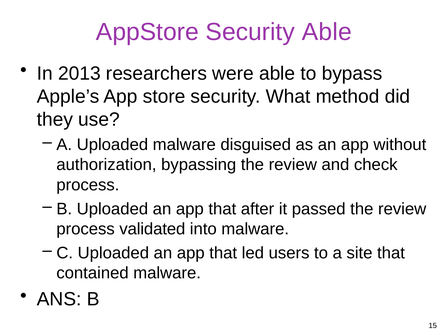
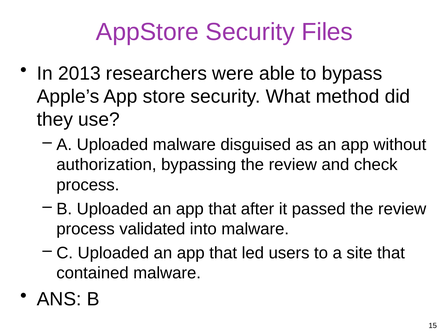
Security Able: Able -> Files (327, 32)
